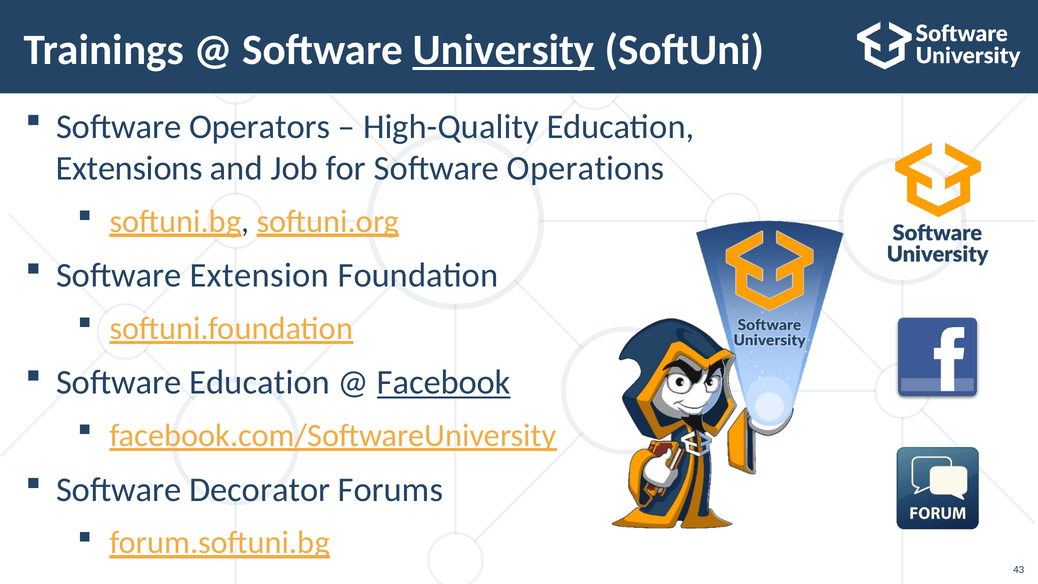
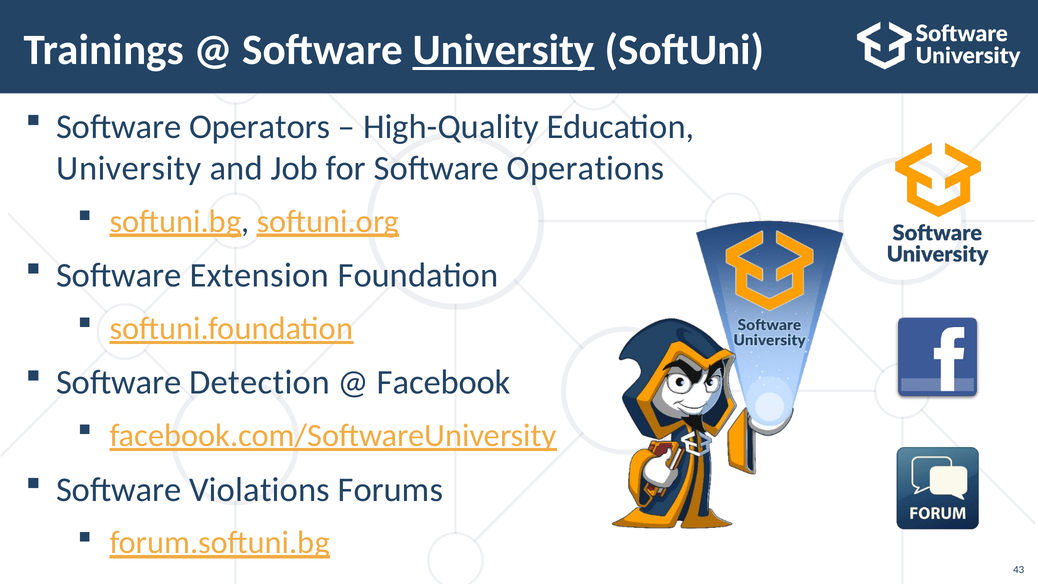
Extensions: Extensions -> University (129, 168)
Software Education: Education -> Detection (259, 382)
Facebook underline: present -> none (444, 382)
Decorator: Decorator -> Violations (260, 490)
